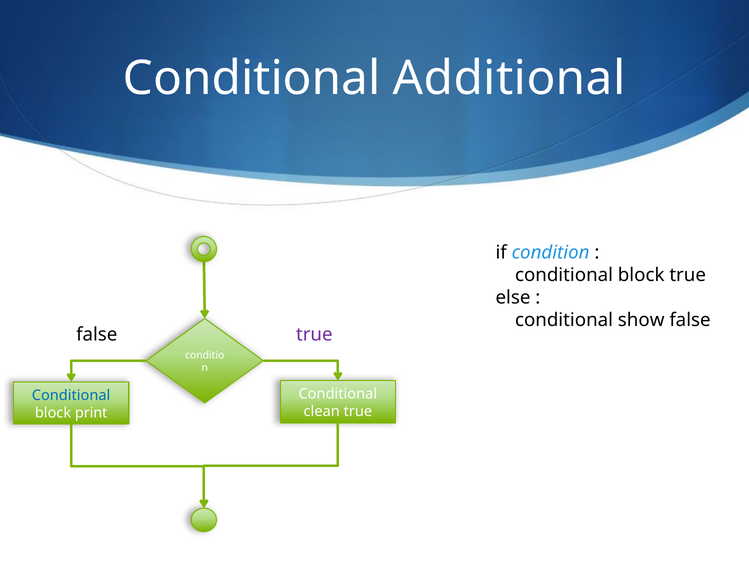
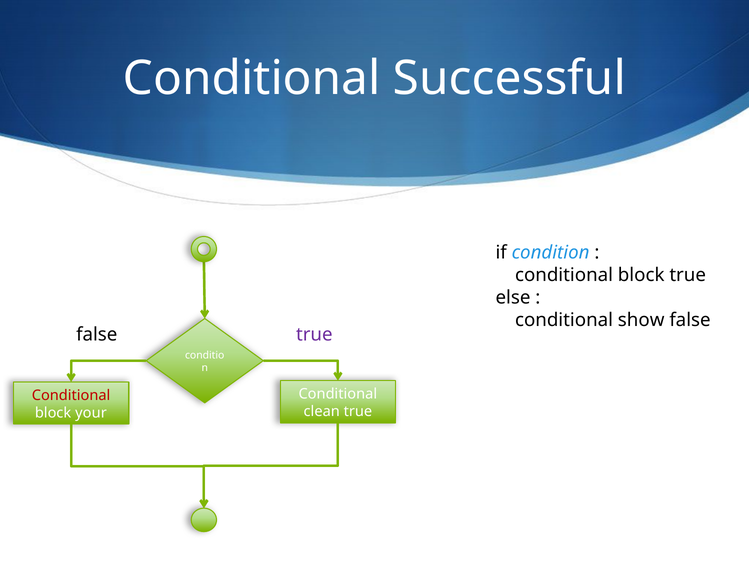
Additional: Additional -> Successful (509, 78)
Conditional colour: blue -> red (71, 395)
print: print -> your (91, 413)
